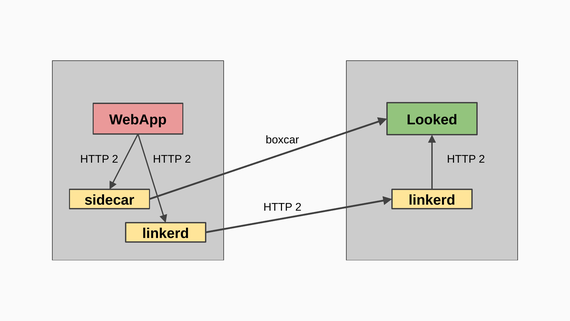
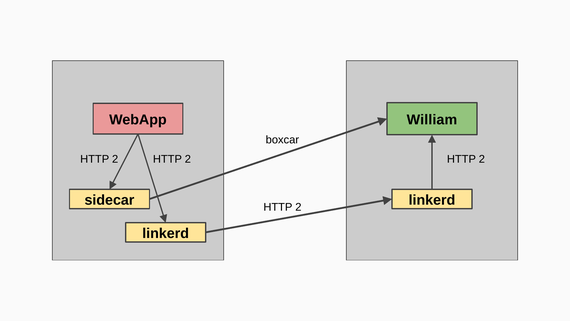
Looked: Looked -> William (432, 120)
